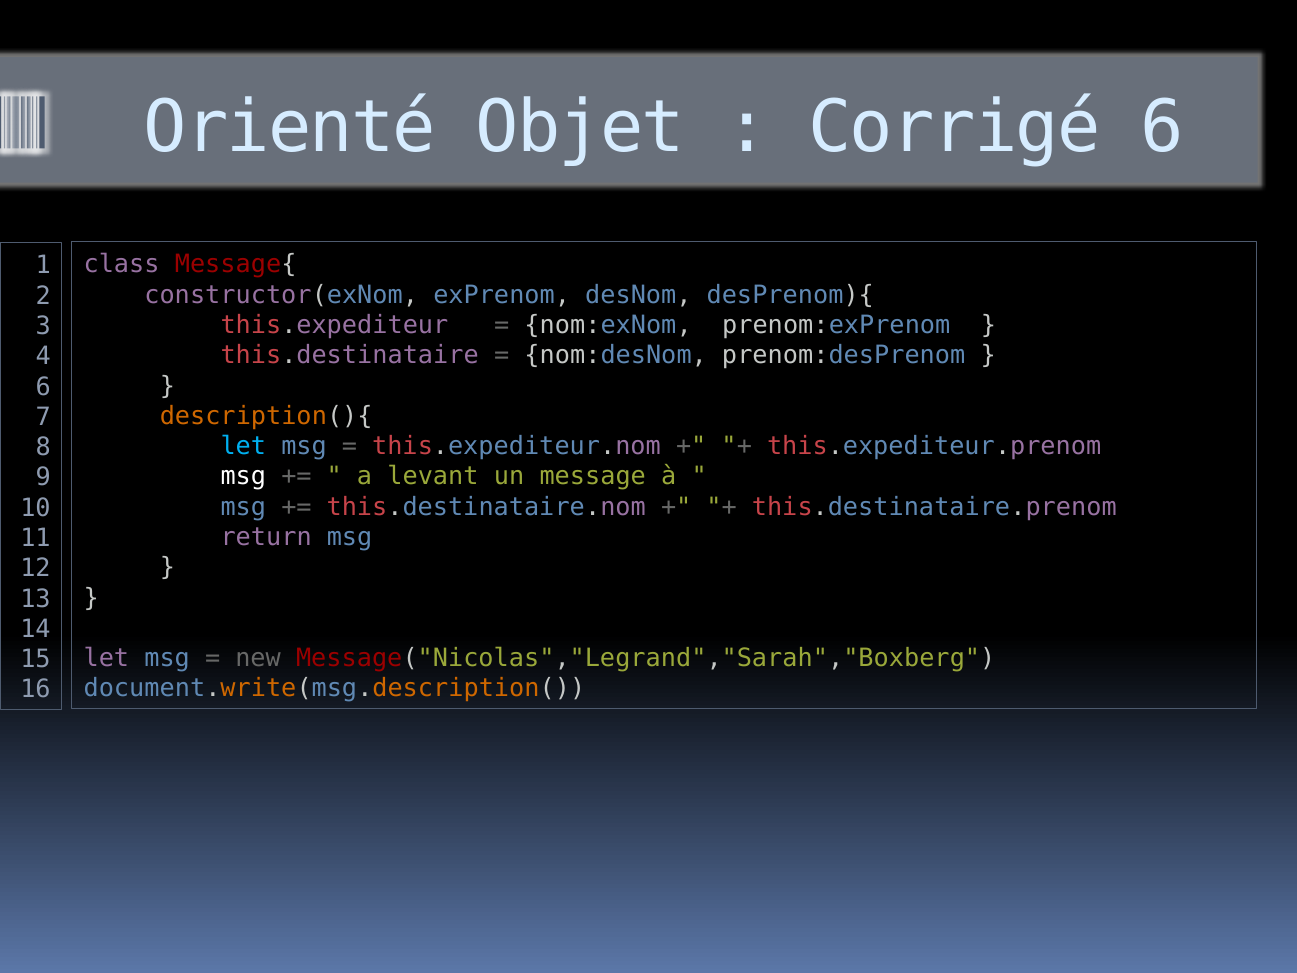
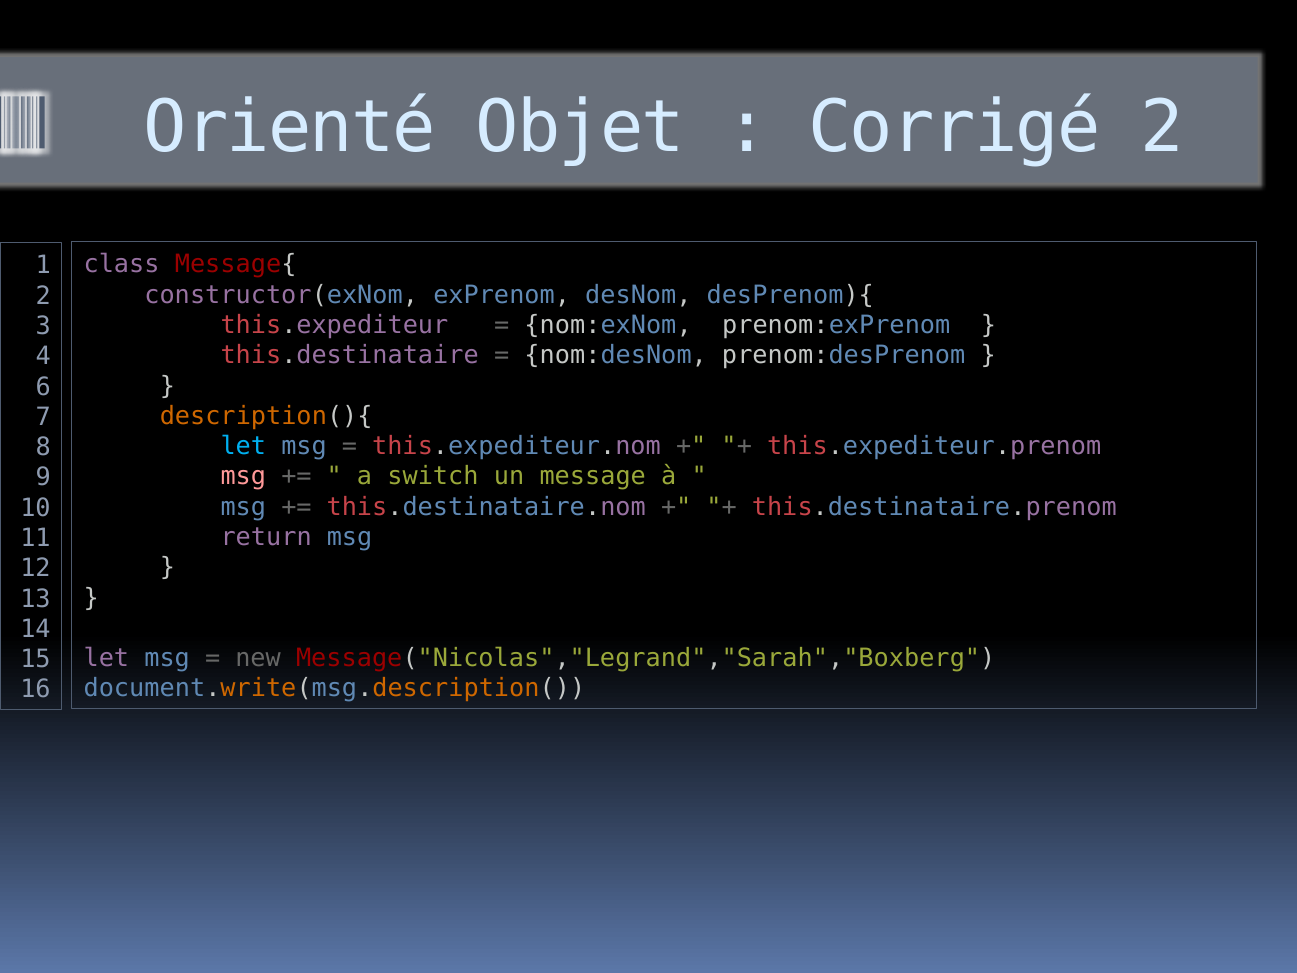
Corrigé 6: 6 -> 2 (1162, 127)
msg colour: white -> pink (243, 477)
levant: levant -> switch (433, 477)
